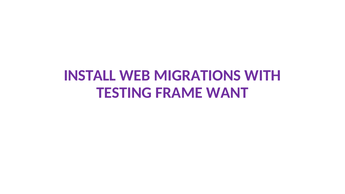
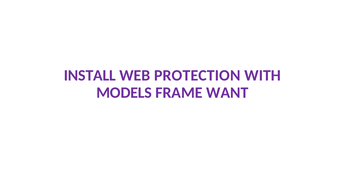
MIGRATIONS: MIGRATIONS -> PROTECTION (197, 76)
TESTING: TESTING -> MODELS (124, 93)
